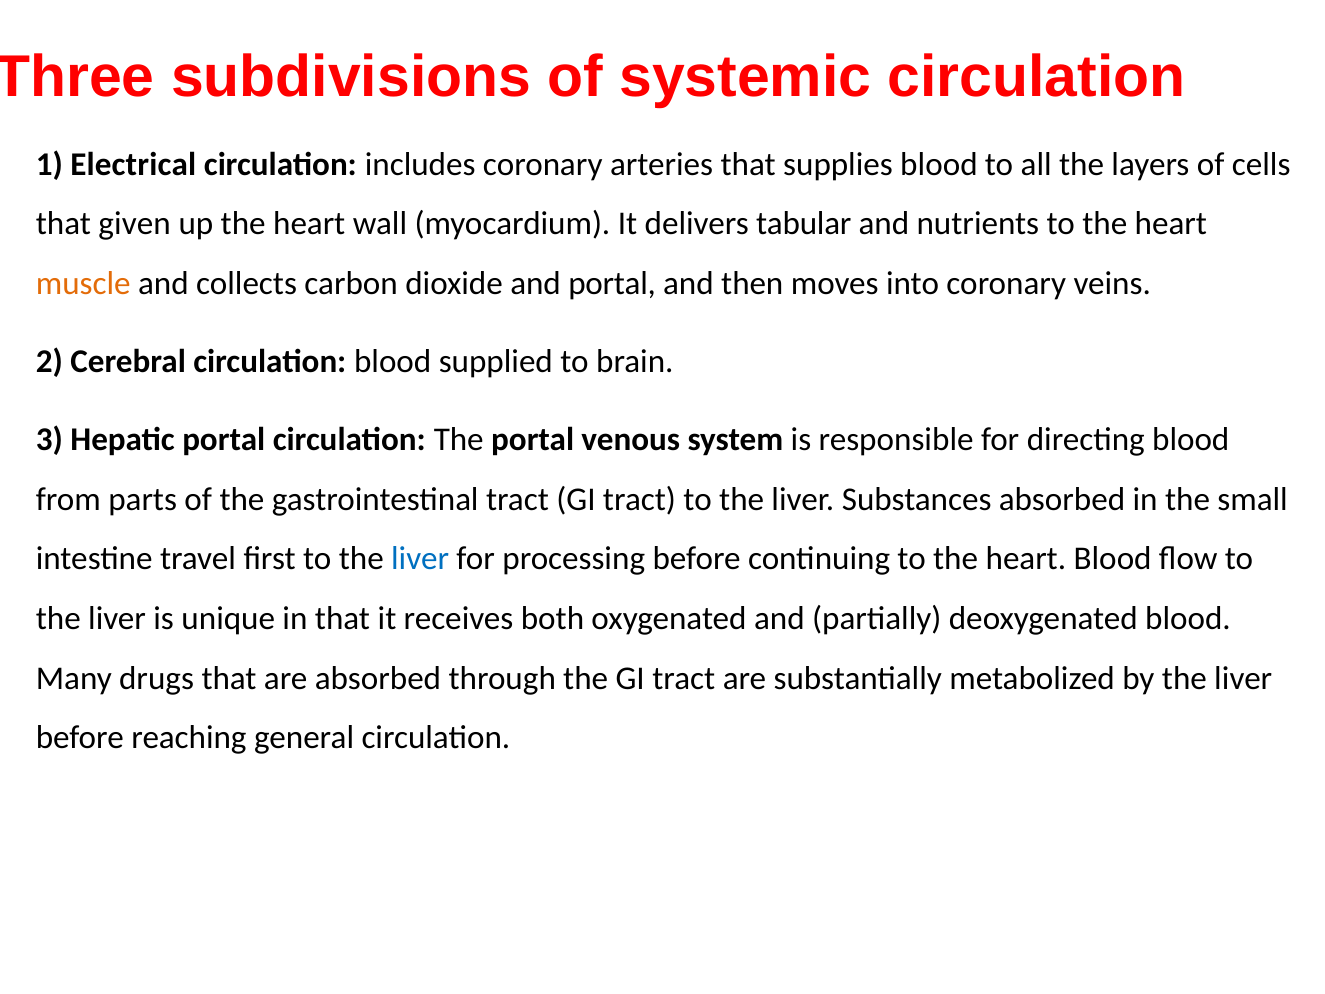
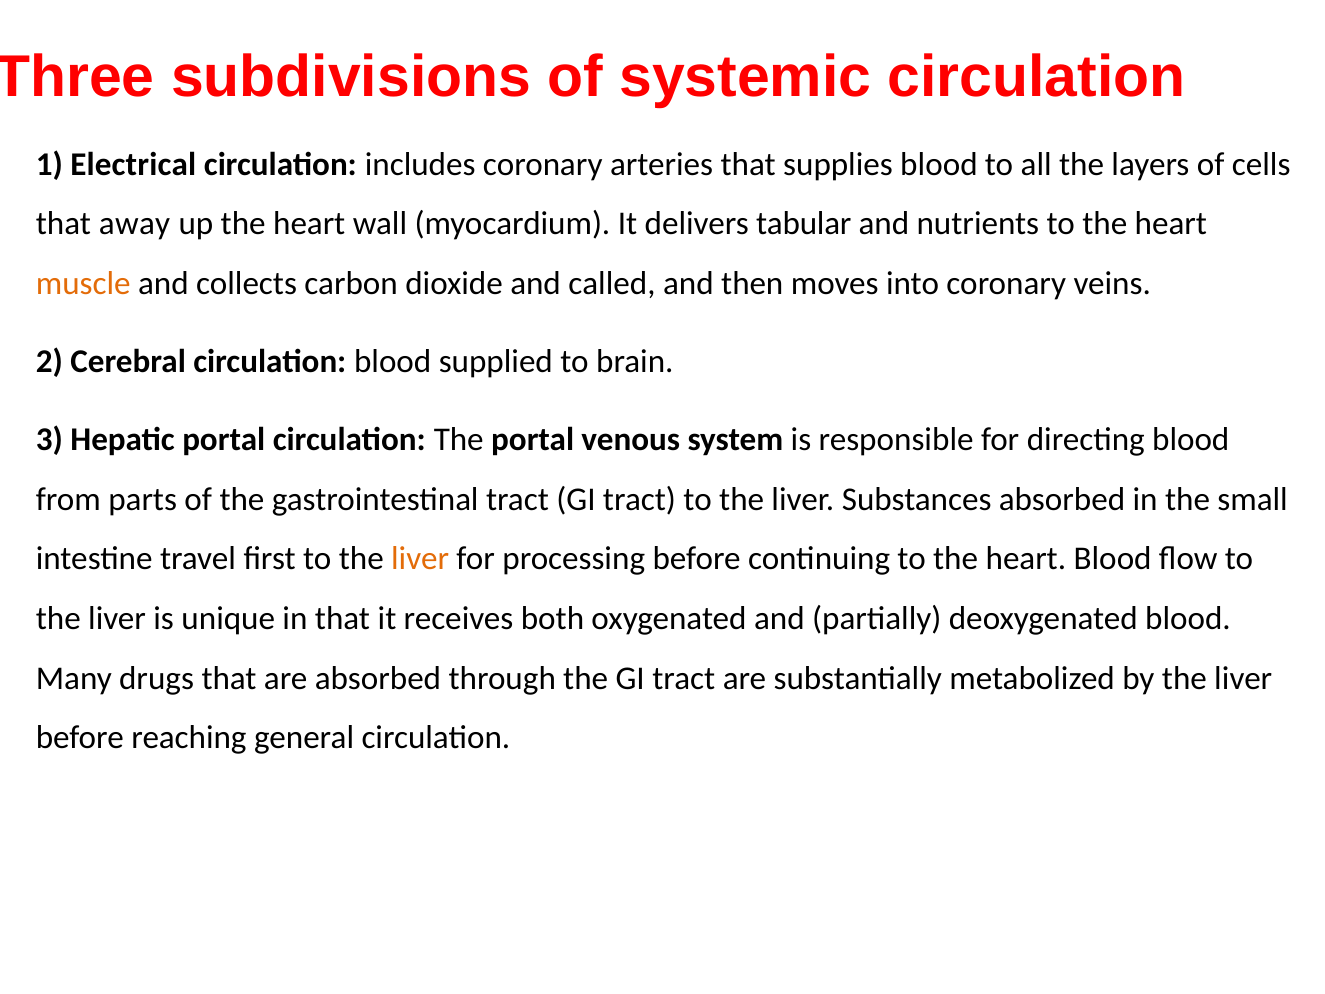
given: given -> away (135, 224)
and portal: portal -> called (612, 283)
liver colour: blue -> orange (420, 559)
